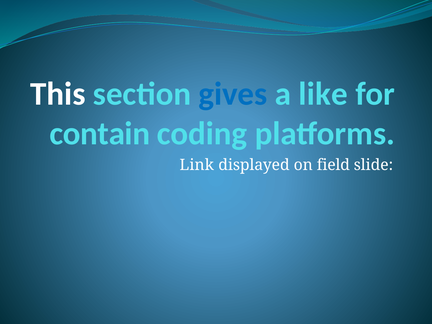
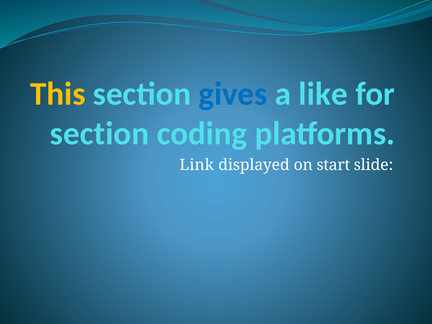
This colour: white -> yellow (58, 94)
contain: contain -> section (99, 134)
field: field -> start (333, 165)
